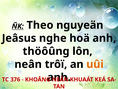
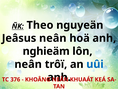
Jeâsus nghe: nghe -> neân (53, 38)
thöôûng: thöôûng -> nghieäm (46, 51)
uûi colour: orange -> blue (95, 64)
